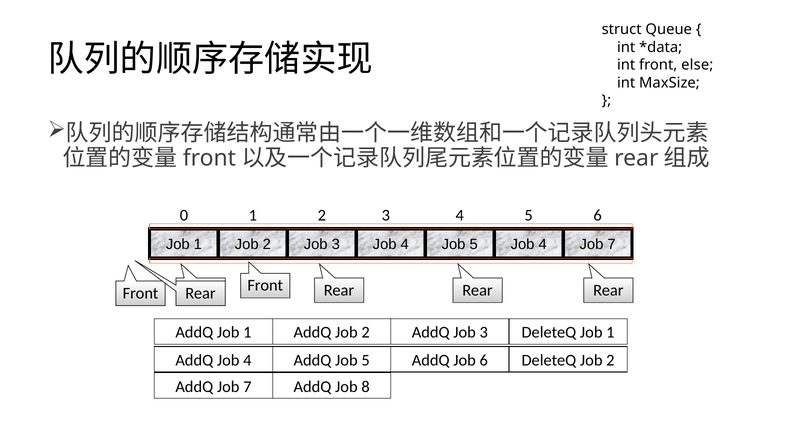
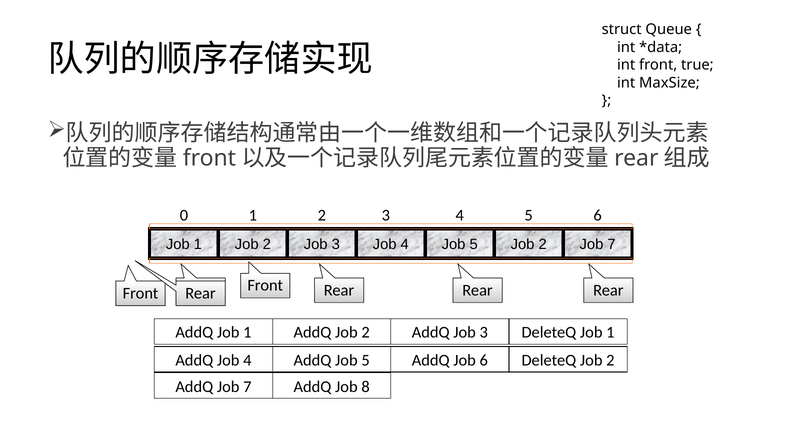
else: else -> true (697, 65)
5 Job 4: 4 -> 2 (543, 245)
